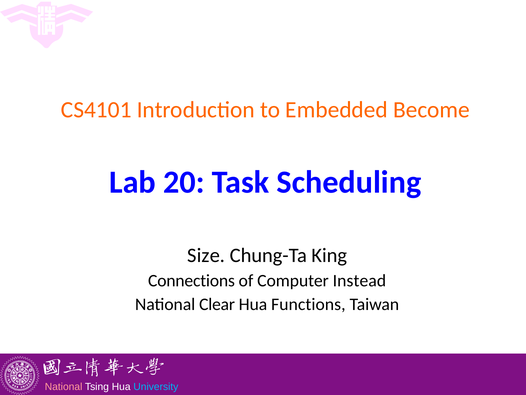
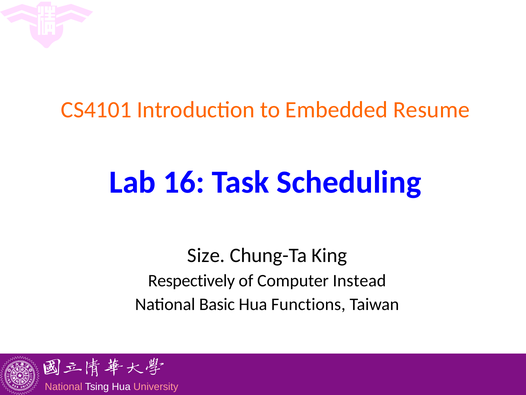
Become: Become -> Resume (431, 110)
20: 20 -> 16 (184, 182)
Connections: Connections -> Respectively (191, 280)
Clear: Clear -> Basic (217, 304)
University colour: light blue -> pink (156, 386)
